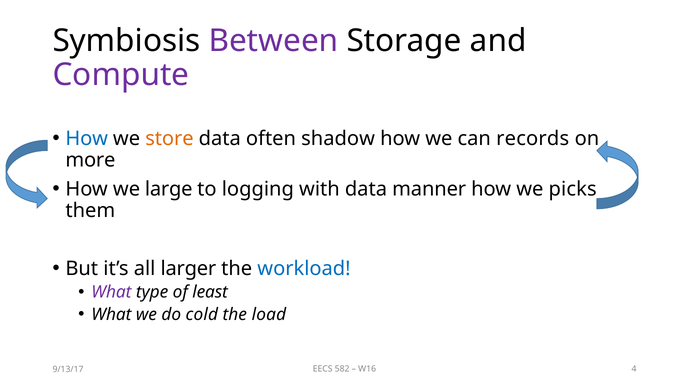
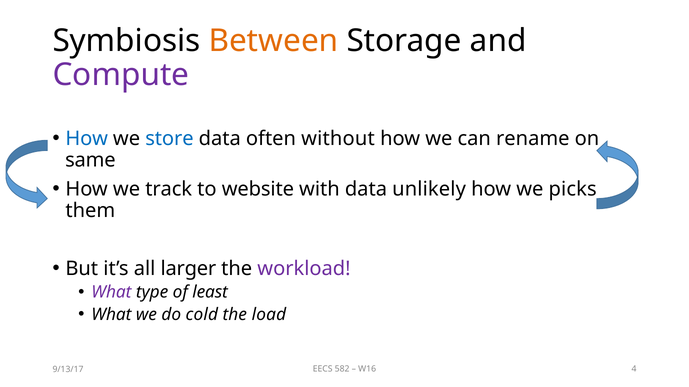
Between colour: purple -> orange (274, 41)
store colour: orange -> blue (169, 139)
shadow: shadow -> without (338, 139)
records: records -> rename (533, 139)
more: more -> same (90, 160)
large: large -> track (169, 189)
logging: logging -> website (258, 189)
manner: manner -> unlikely (429, 189)
workload colour: blue -> purple (304, 269)
